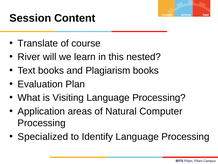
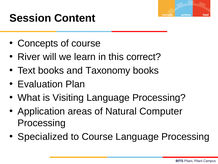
Translate: Translate -> Concepts (38, 43)
nested: nested -> correct (144, 57)
Plagiarism: Plagiarism -> Taxonomy (108, 70)
to Identify: Identify -> Course (97, 136)
